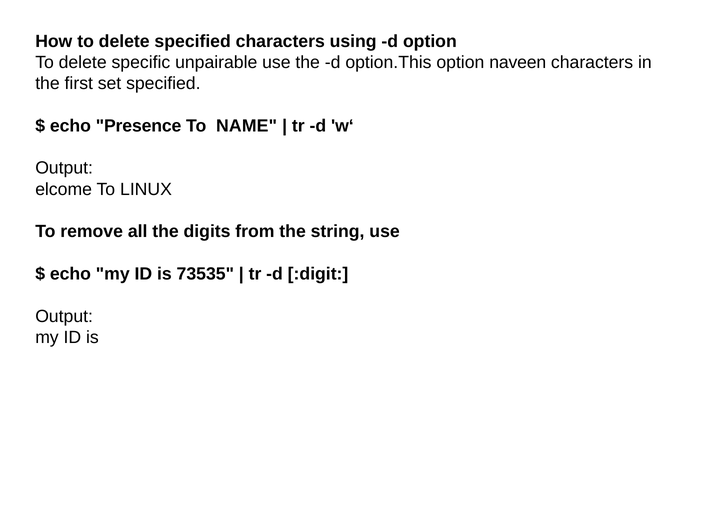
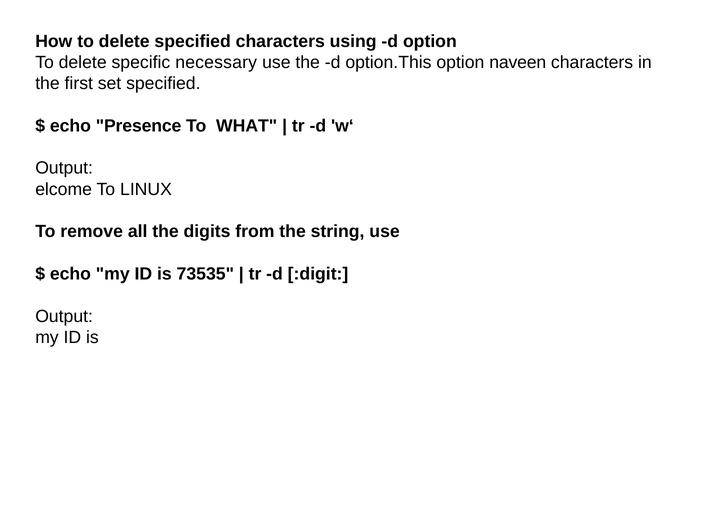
unpairable: unpairable -> necessary (216, 62)
NAME: NAME -> WHAT (247, 126)
